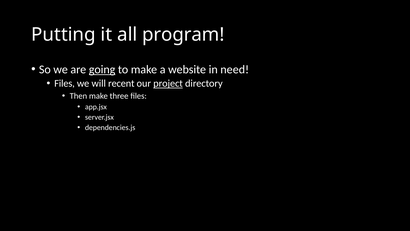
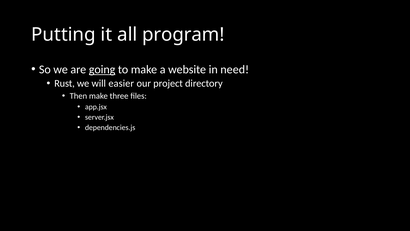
Files: Files -> Rust (65, 83)
recent: recent -> easier (121, 83)
project underline: present -> none (168, 83)
